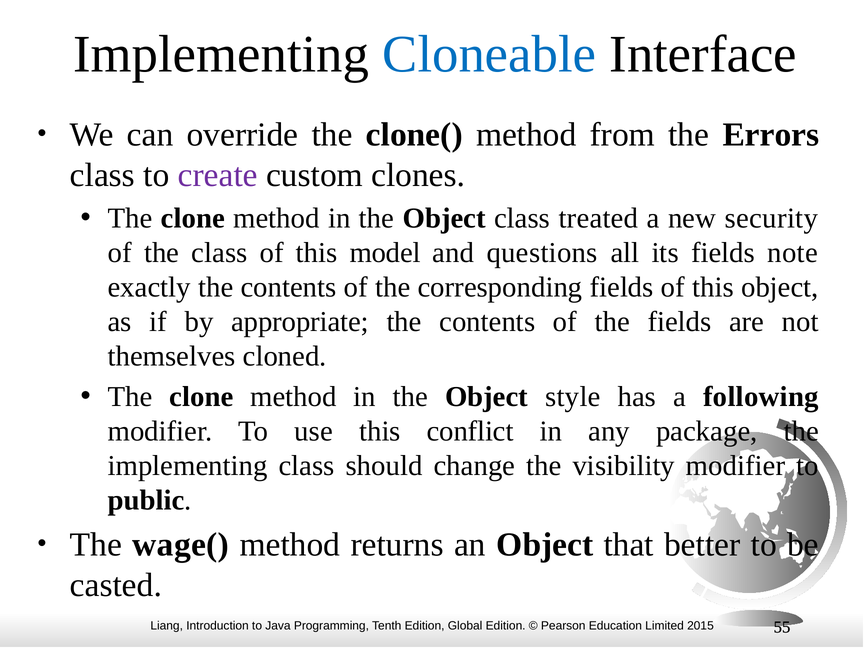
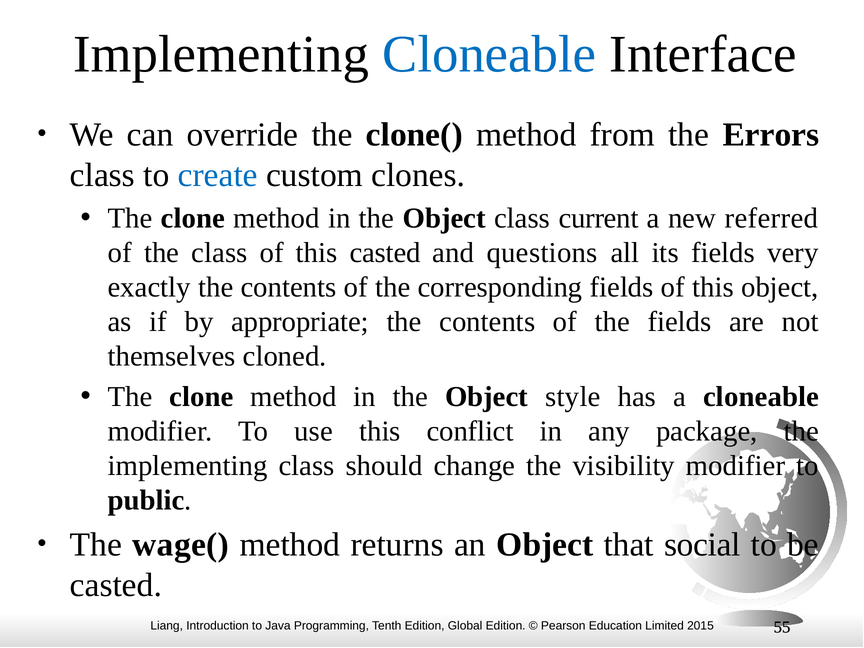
create colour: purple -> blue (218, 175)
treated: treated -> current (599, 218)
security: security -> referred (771, 218)
this model: model -> casted (385, 253)
note: note -> very (793, 253)
a following: following -> cloneable (761, 397)
better: better -> social (702, 545)
